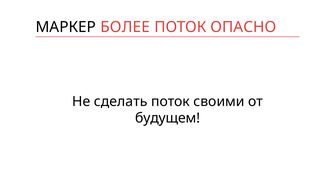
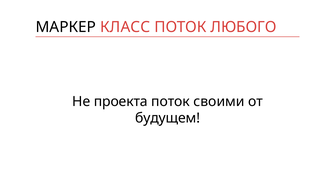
БОЛЕЕ: БОЛЕЕ -> КЛАСС (125, 27)
ОПАСНО: ОПАСНО -> ЛЮБОГО (243, 27)
сделать: сделать -> проекта (121, 102)
